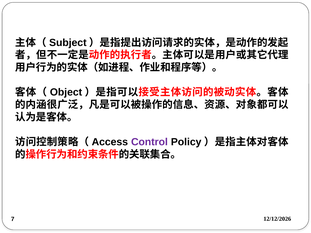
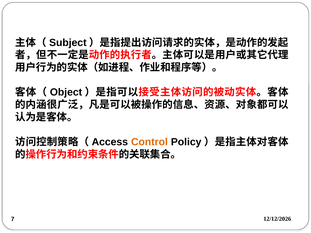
Control colour: purple -> orange (149, 142)
